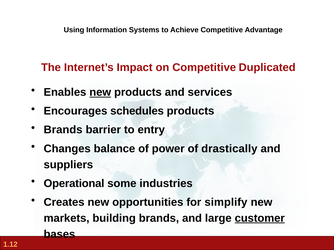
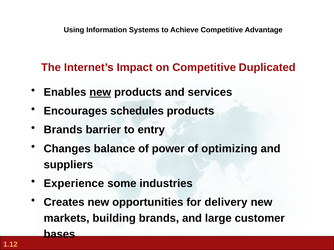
drastically: drastically -> optimizing (229, 149)
Operational: Operational -> Experience (74, 184)
simplify: simplify -> delivery (226, 203)
customer underline: present -> none (260, 219)
